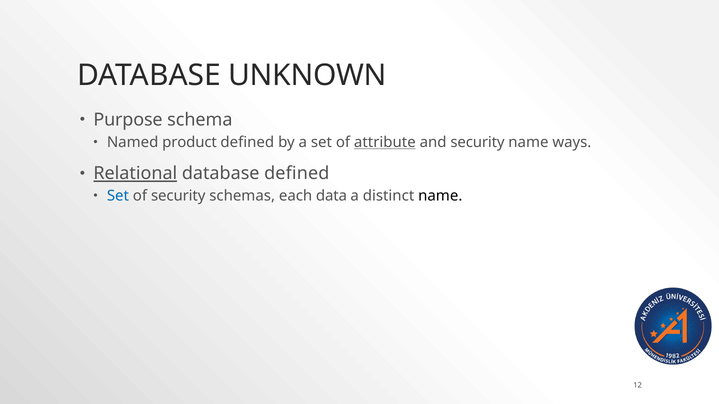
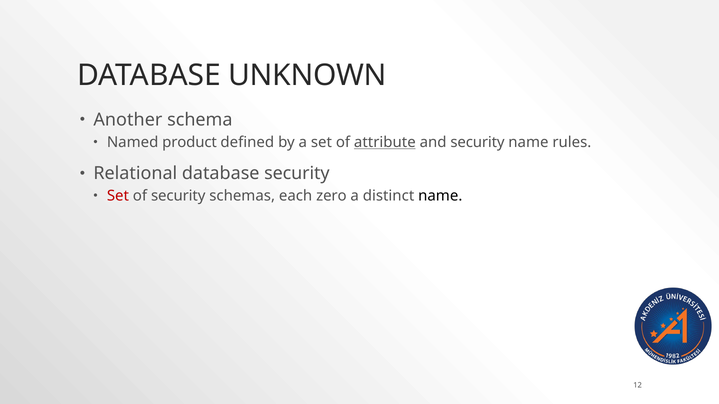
Purpose: Purpose -> Another (128, 120)
ways: ways -> rules (572, 142)
Relational underline: present -> none (135, 174)
database defined: defined -> security (297, 174)
Set colour: blue -> red (118, 196)
data: data -> zero (331, 196)
